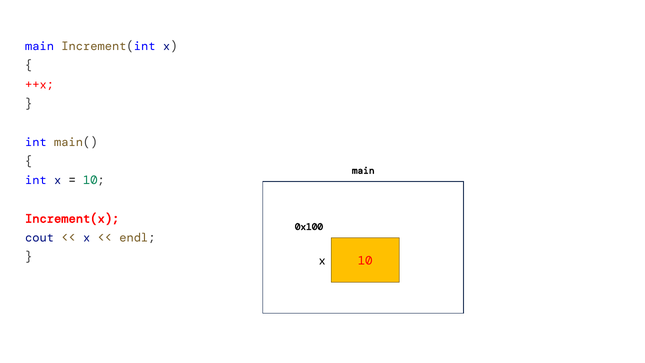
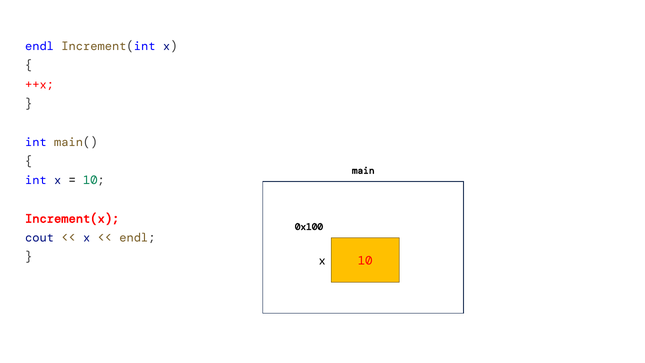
main: main -> endl (40, 46)
